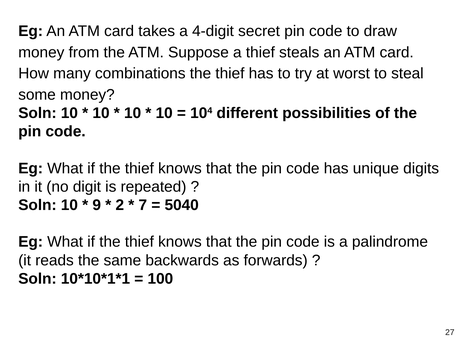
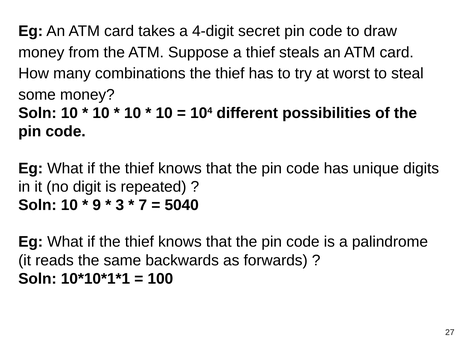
2: 2 -> 3 (120, 206)
